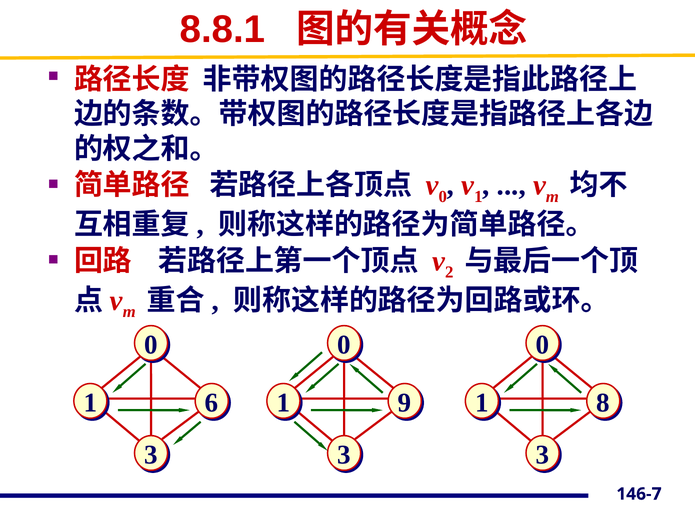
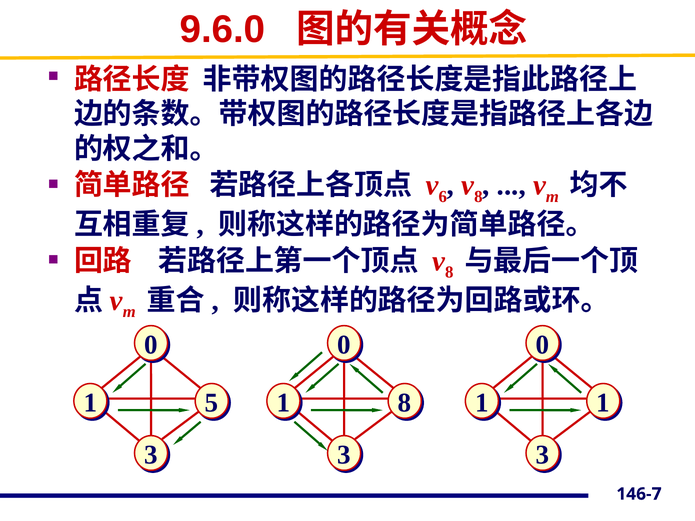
8.8.1: 8.8.1 -> 9.6.0 (222, 29)
0: 0 -> 6 (443, 197)
1: 1 -> 8 (478, 197)
2: 2 -> 8 (449, 272)
6: 6 -> 5 (212, 403)
1 9: 9 -> 8 (405, 403)
1 8: 8 -> 1 (603, 403)
